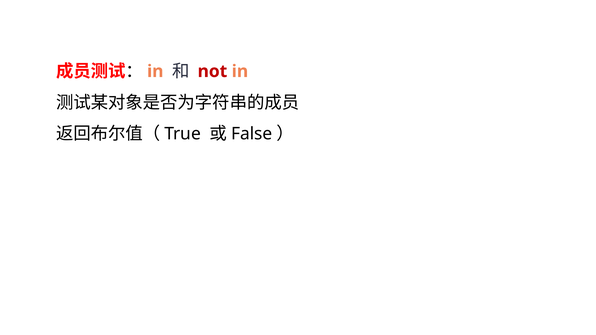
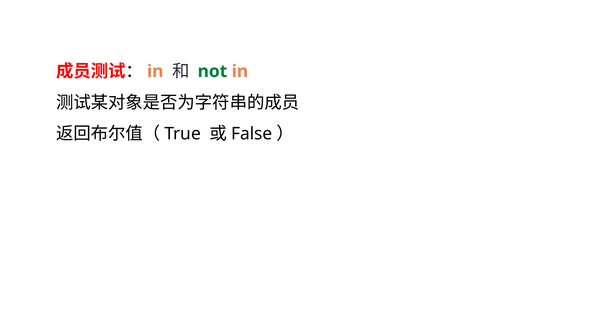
not colour: red -> green (212, 71)
